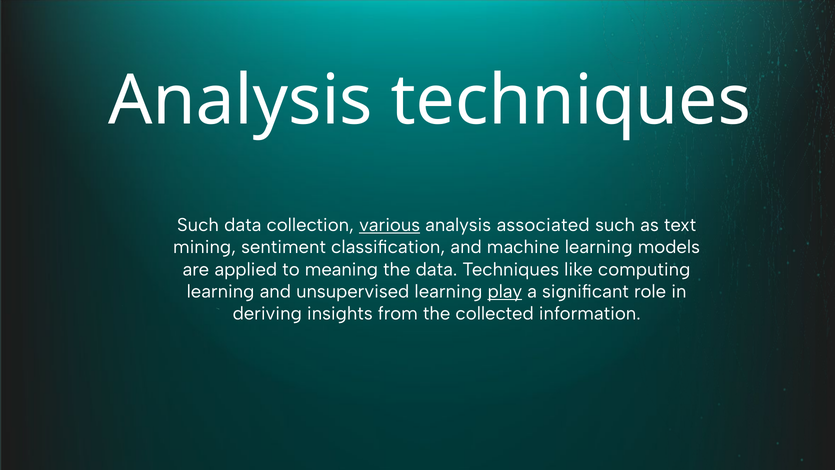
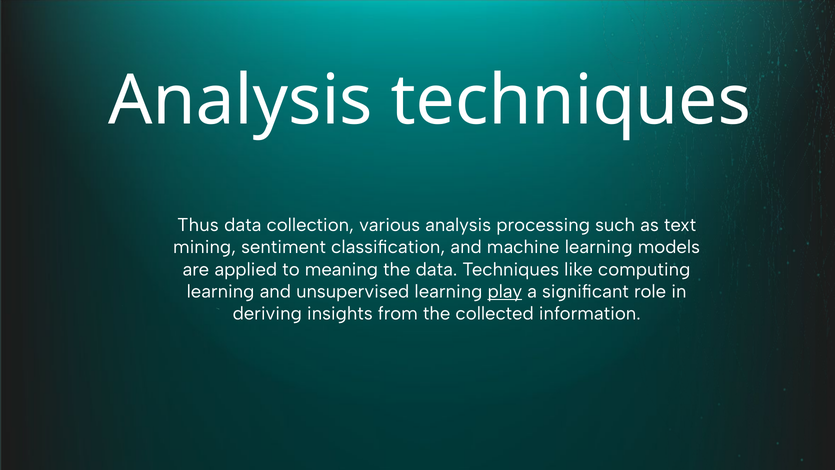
Such: Such -> Thus (198, 225)
various underline: present -> none (390, 225)
associated: associated -> processing (543, 225)
